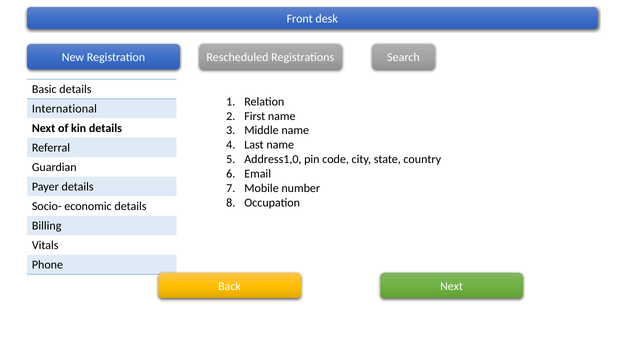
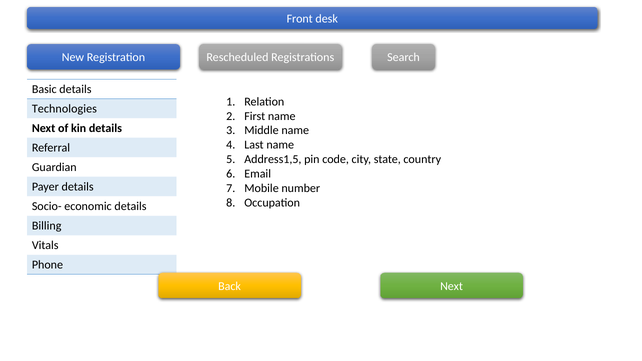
International: International -> Technologies (64, 109)
Address1,0: Address1,0 -> Address1,5 (273, 159)
